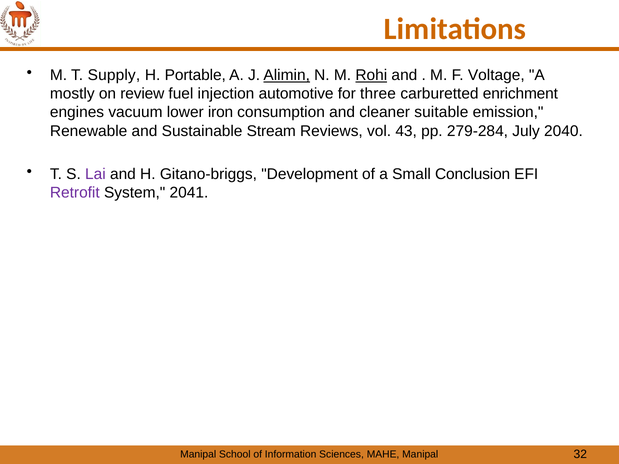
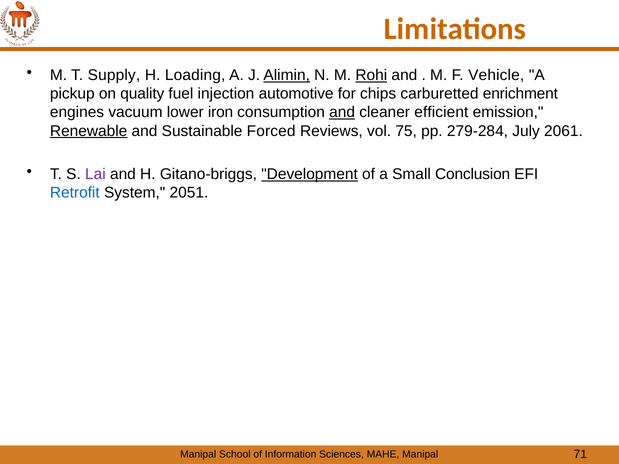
Portable: Portable -> Loading (195, 75)
Voltage: Voltage -> Vehicle (496, 75)
mostly: mostly -> pickup (72, 94)
review: review -> quality (142, 94)
three: three -> chips (378, 94)
and underline: none -> present (342, 112)
suitable: suitable -> efficient (441, 112)
Renewable underline: none -> present (89, 131)
Stream: Stream -> Forced (271, 131)
43: 43 -> 75 (406, 131)
2040: 2040 -> 2061 (563, 131)
Development underline: none -> present (310, 174)
Retrofit colour: purple -> blue (75, 193)
2041: 2041 -> 2051 (189, 193)
32: 32 -> 71 (580, 455)
